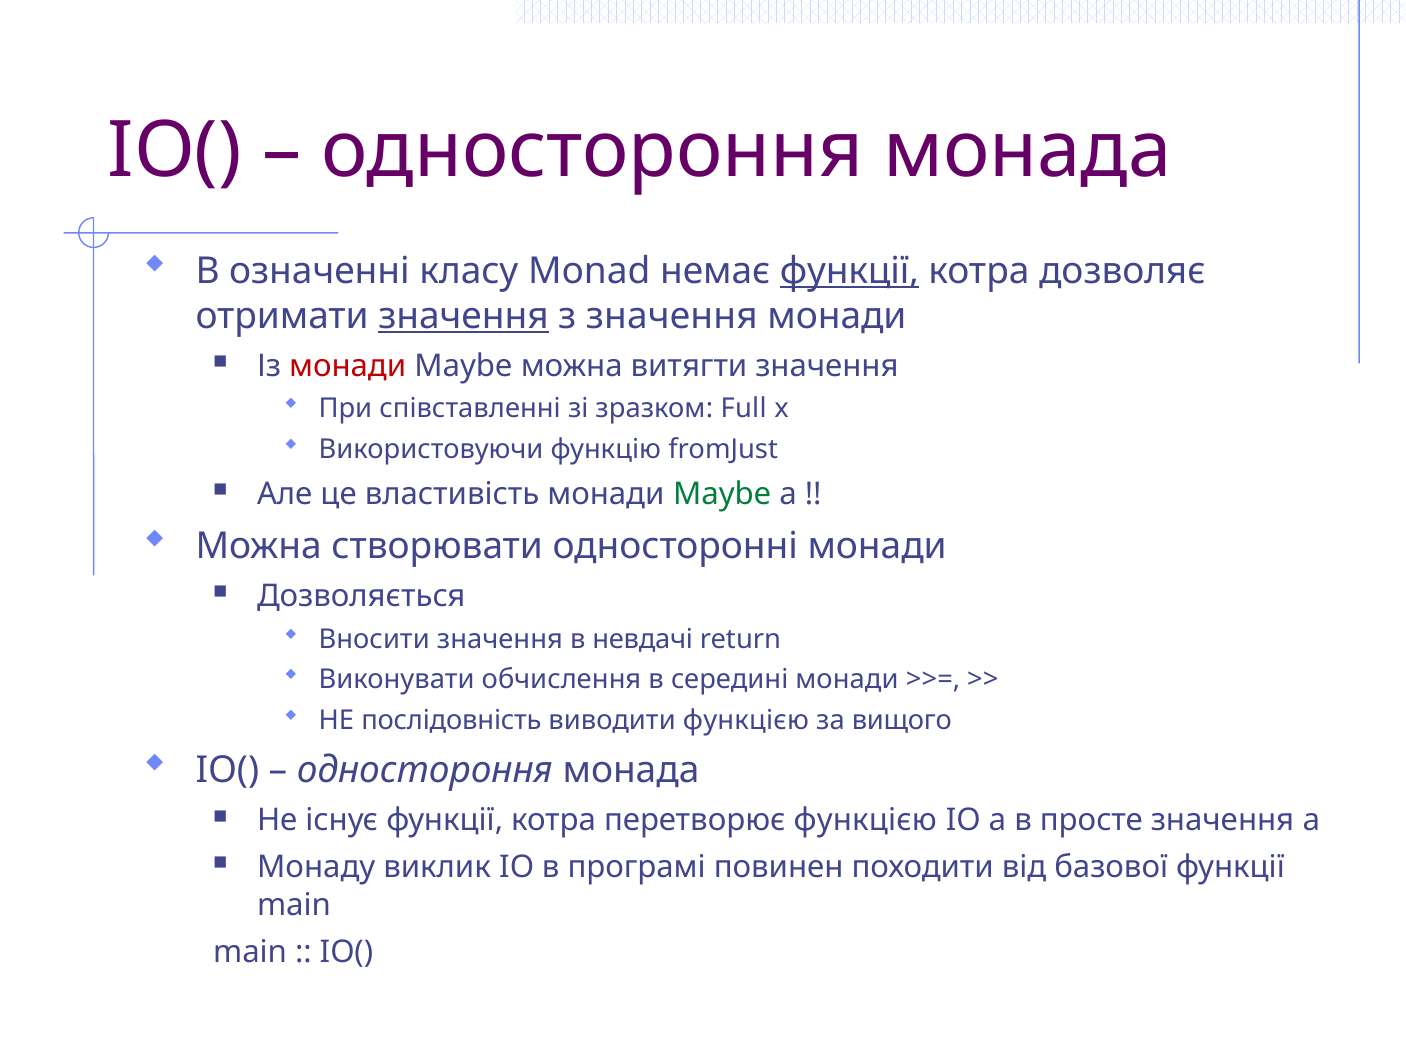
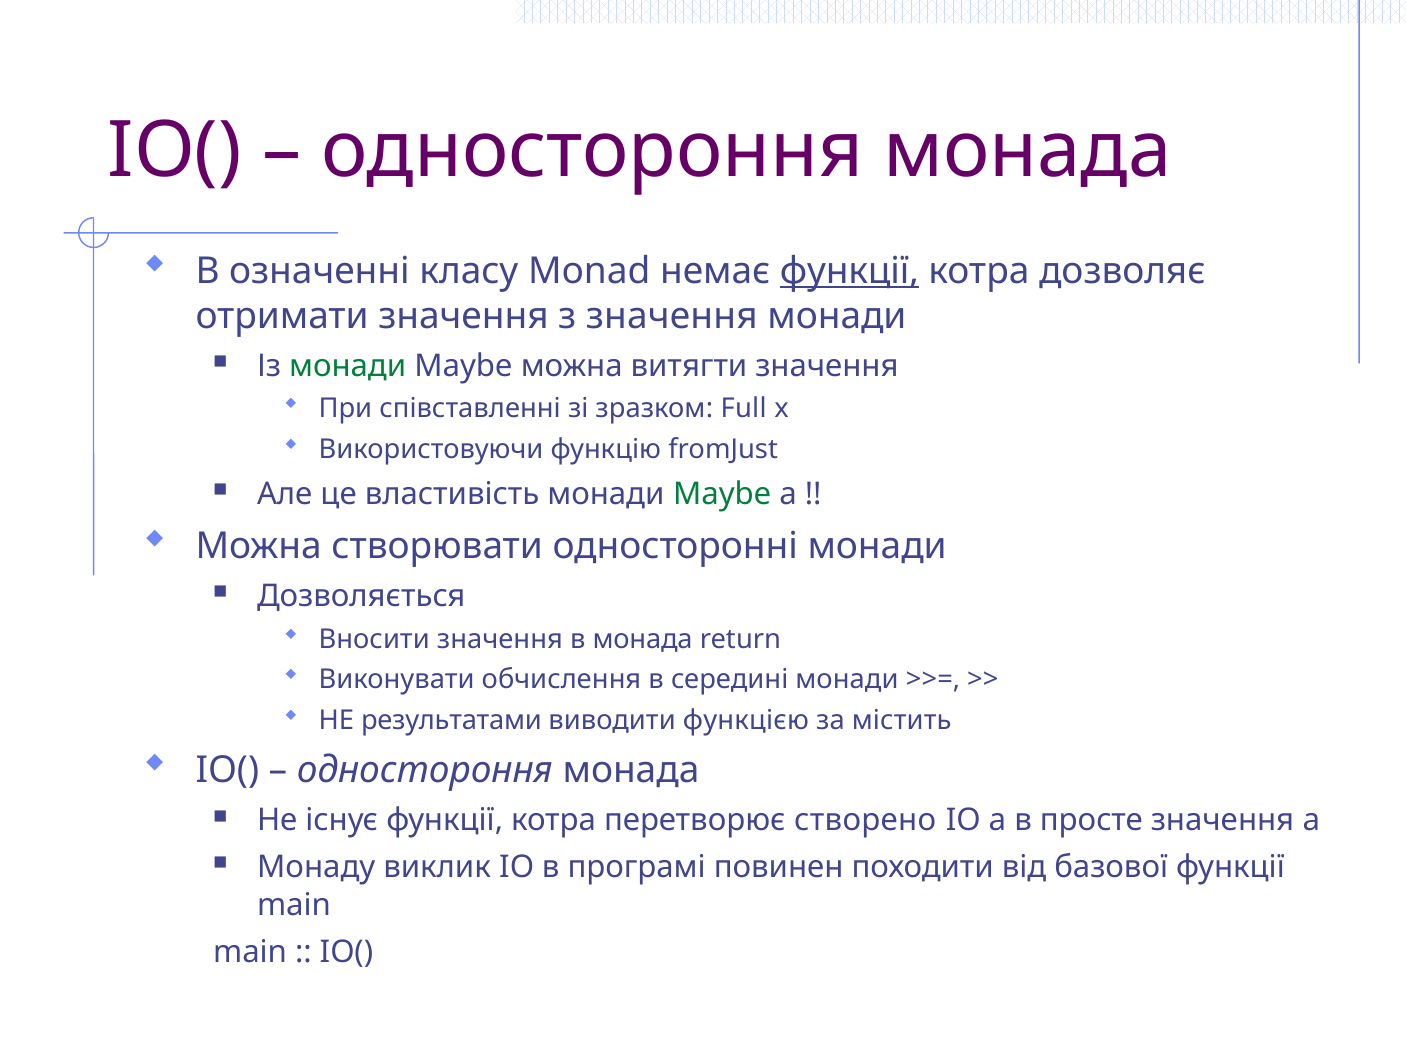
значення underline: present -> none (463, 316)
монади colour: red -> green (348, 366)
в невдачі: невдачі -> монада (643, 639)
послідовність: послідовність -> результатами (451, 720)
вищого: вищого -> містить (902, 720)
перетворює функцією: функцією -> створено (865, 820)
